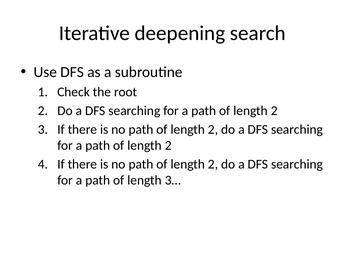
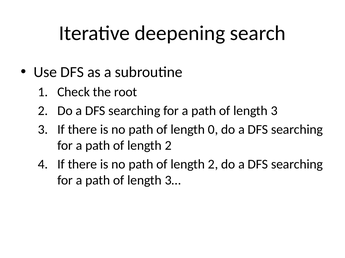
2: 2 -> 3 (274, 111)
2: 2 -> 0 (213, 130)
